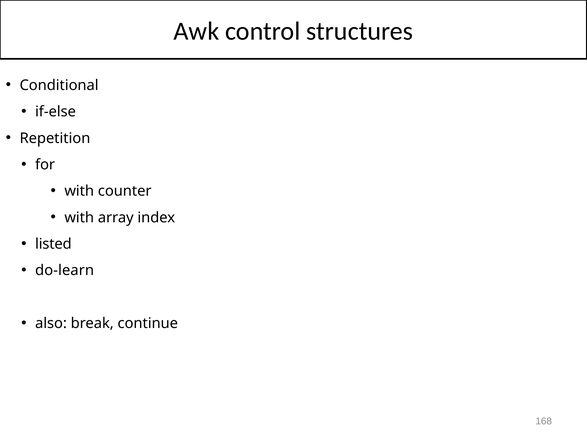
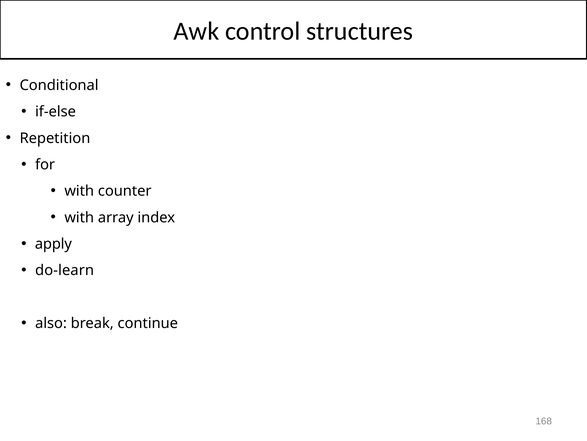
listed: listed -> apply (53, 244)
